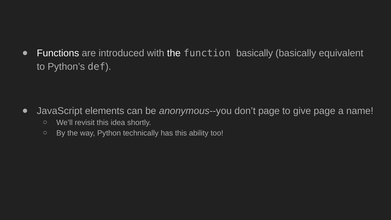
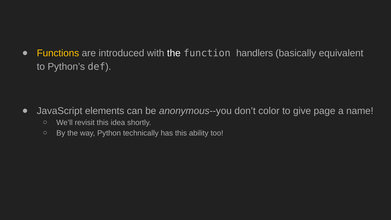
Functions colour: white -> yellow (58, 53)
function basically: basically -> handlers (255, 53)
don’t page: page -> color (269, 111)
